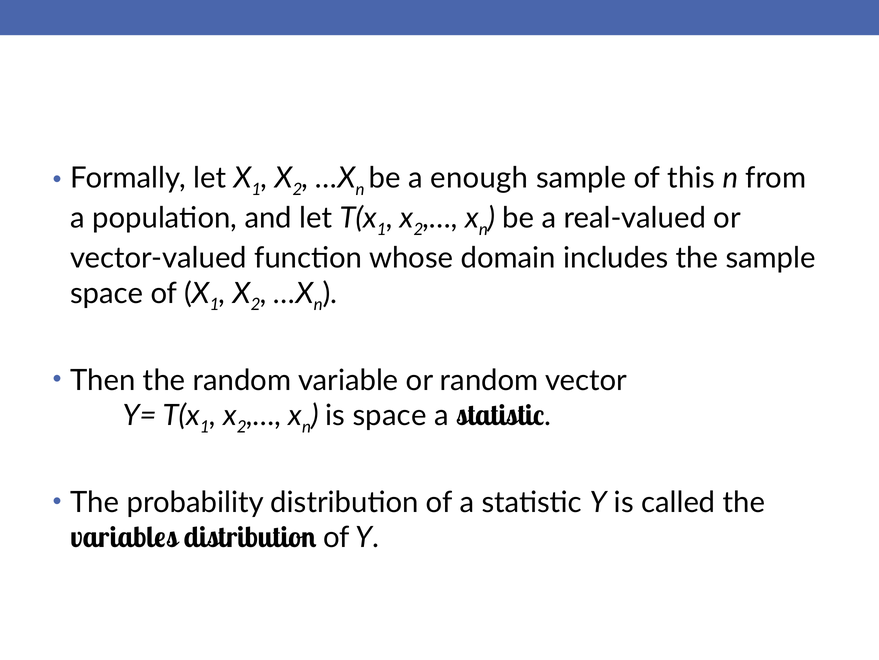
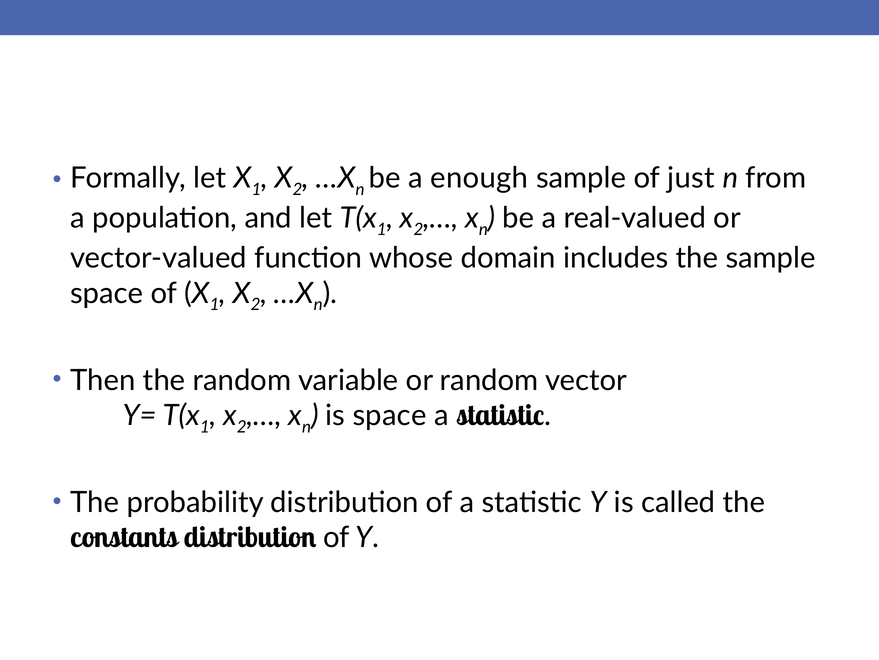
this: this -> just (691, 178)
variables: variables -> constants (124, 537)
